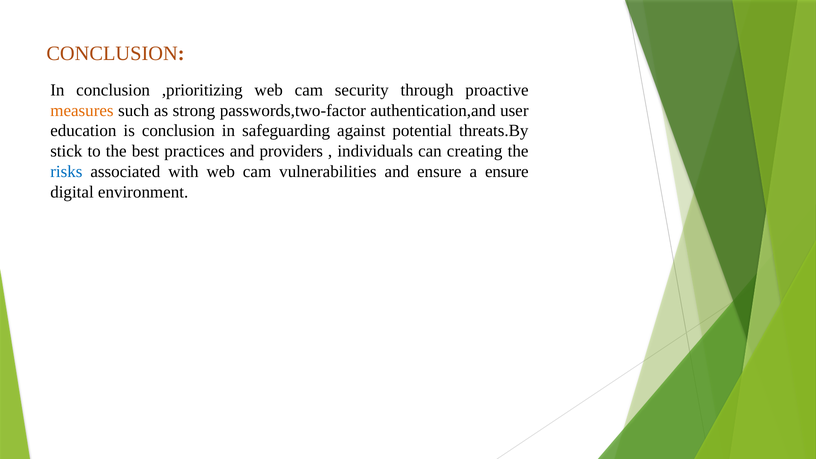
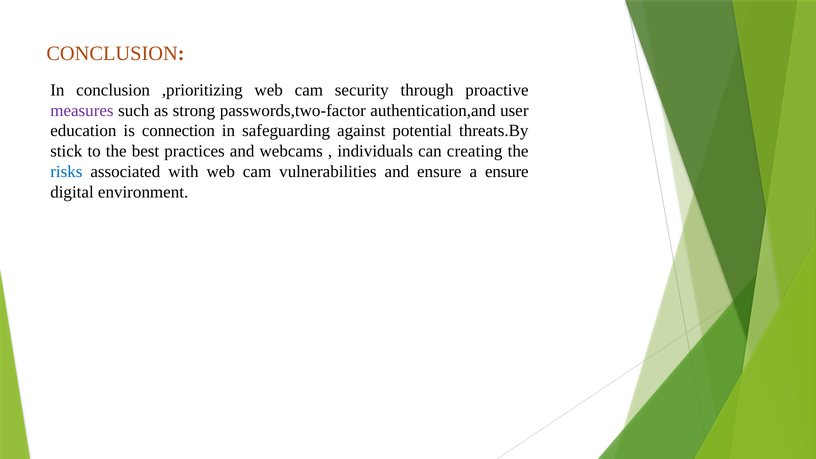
measures colour: orange -> purple (82, 110)
is conclusion: conclusion -> connection (178, 131)
providers: providers -> webcams (291, 151)
